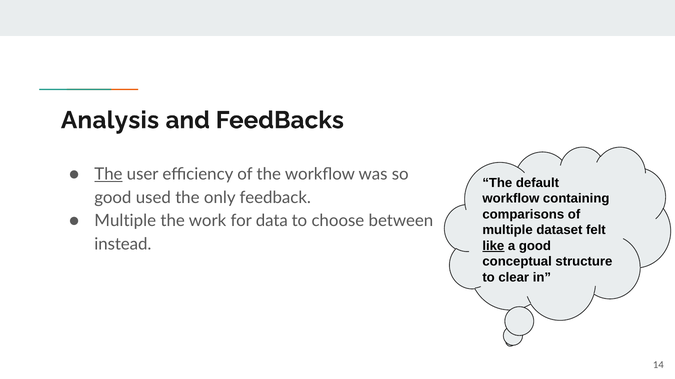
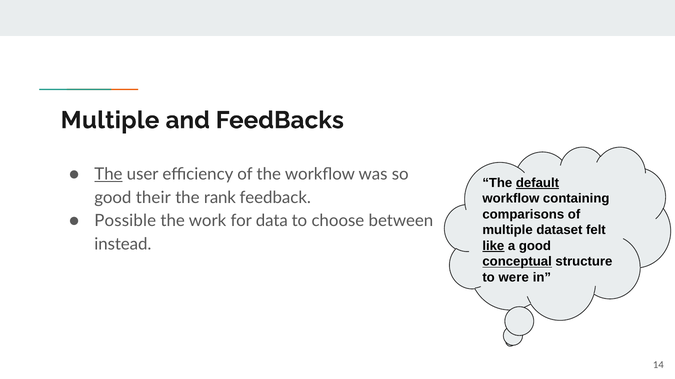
Analysis: Analysis -> Multiple (110, 120)
default underline: none -> present (537, 183)
used: used -> their (153, 198)
only: only -> rank (220, 198)
Multiple: Multiple -> Possible (125, 221)
conceptual underline: none -> present (517, 262)
clear: clear -> were (514, 278)
